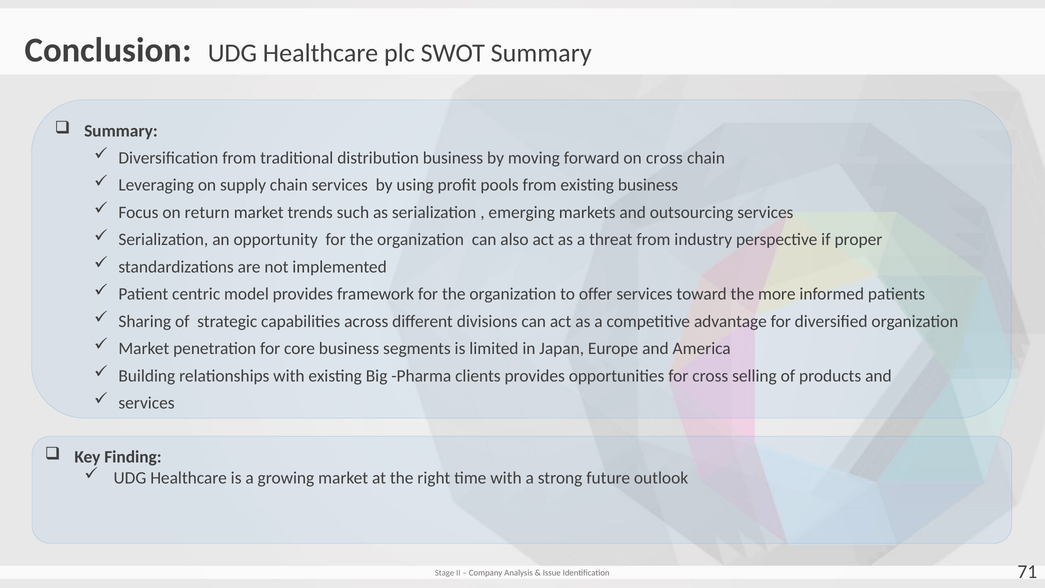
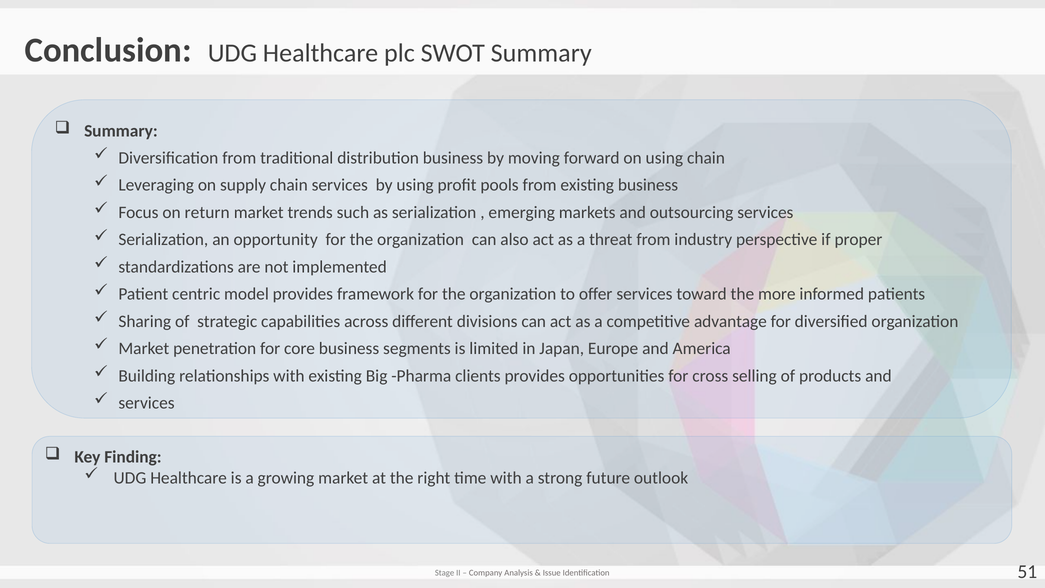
on cross: cross -> using (664, 158)
71: 71 -> 51 (1027, 572)
